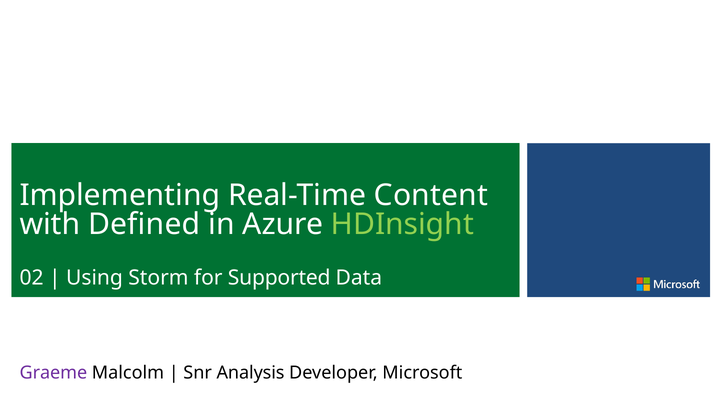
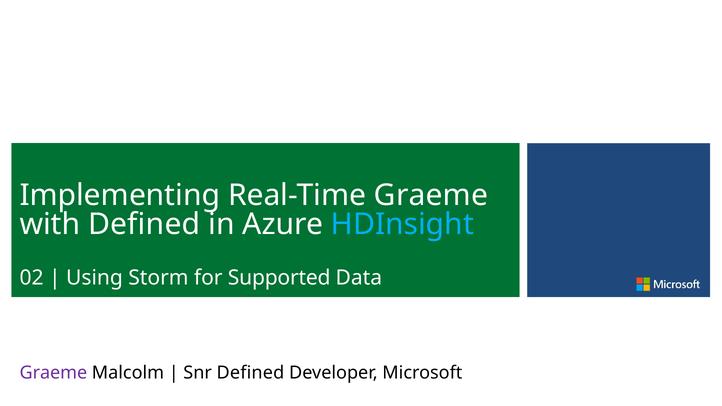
Real-Time Content: Content -> Graeme (431, 195)
HDInsight colour: light green -> light blue (402, 224)
Snr Analysis: Analysis -> Defined (250, 373)
